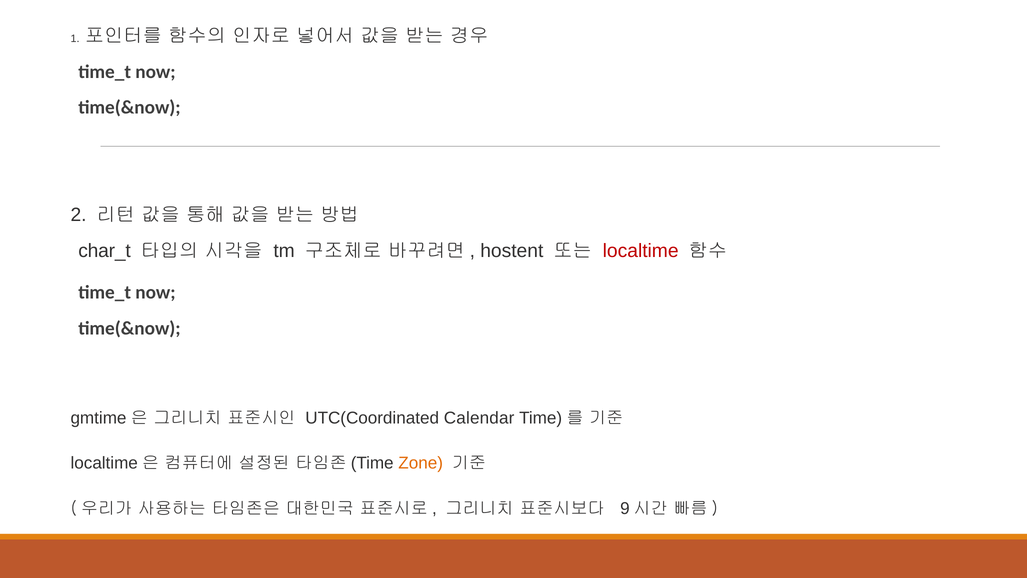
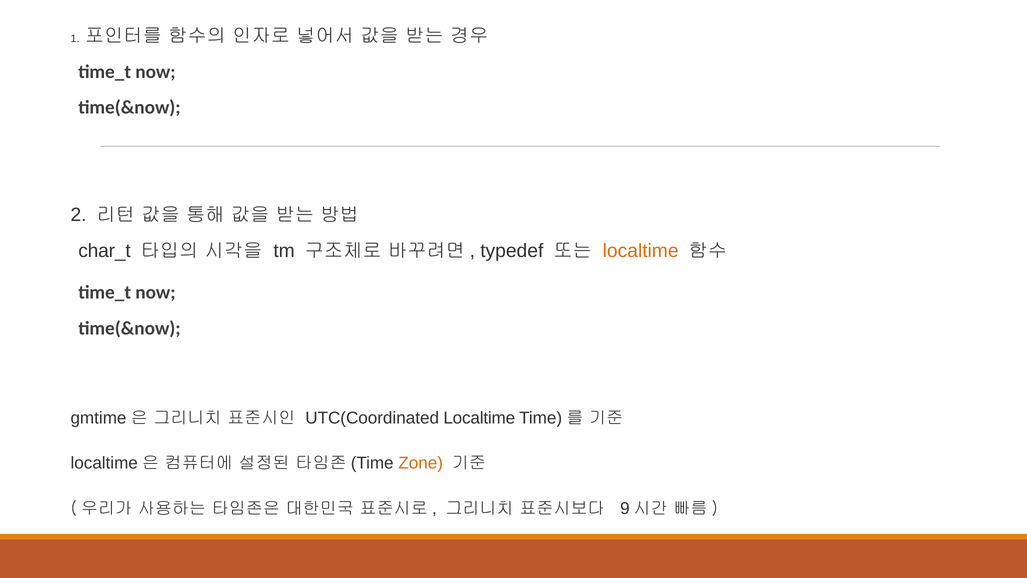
hostent: hostent -> typedef (512, 251)
localtime colour: red -> orange (641, 251)
UTC(Coordinated Calendar: Calendar -> Localtime (479, 418)
